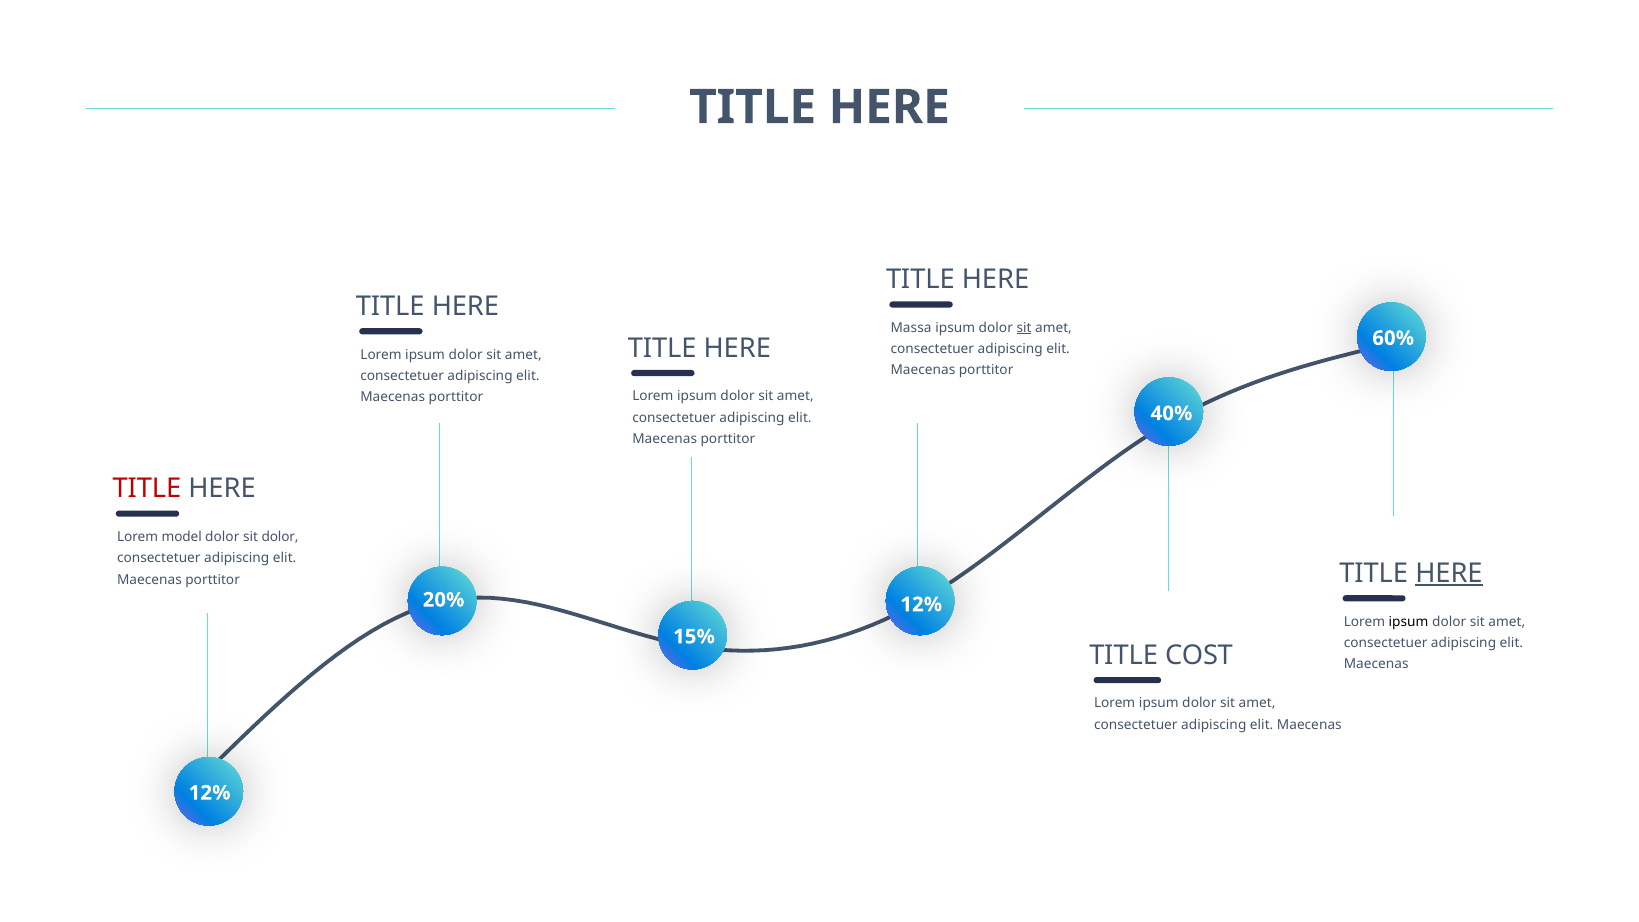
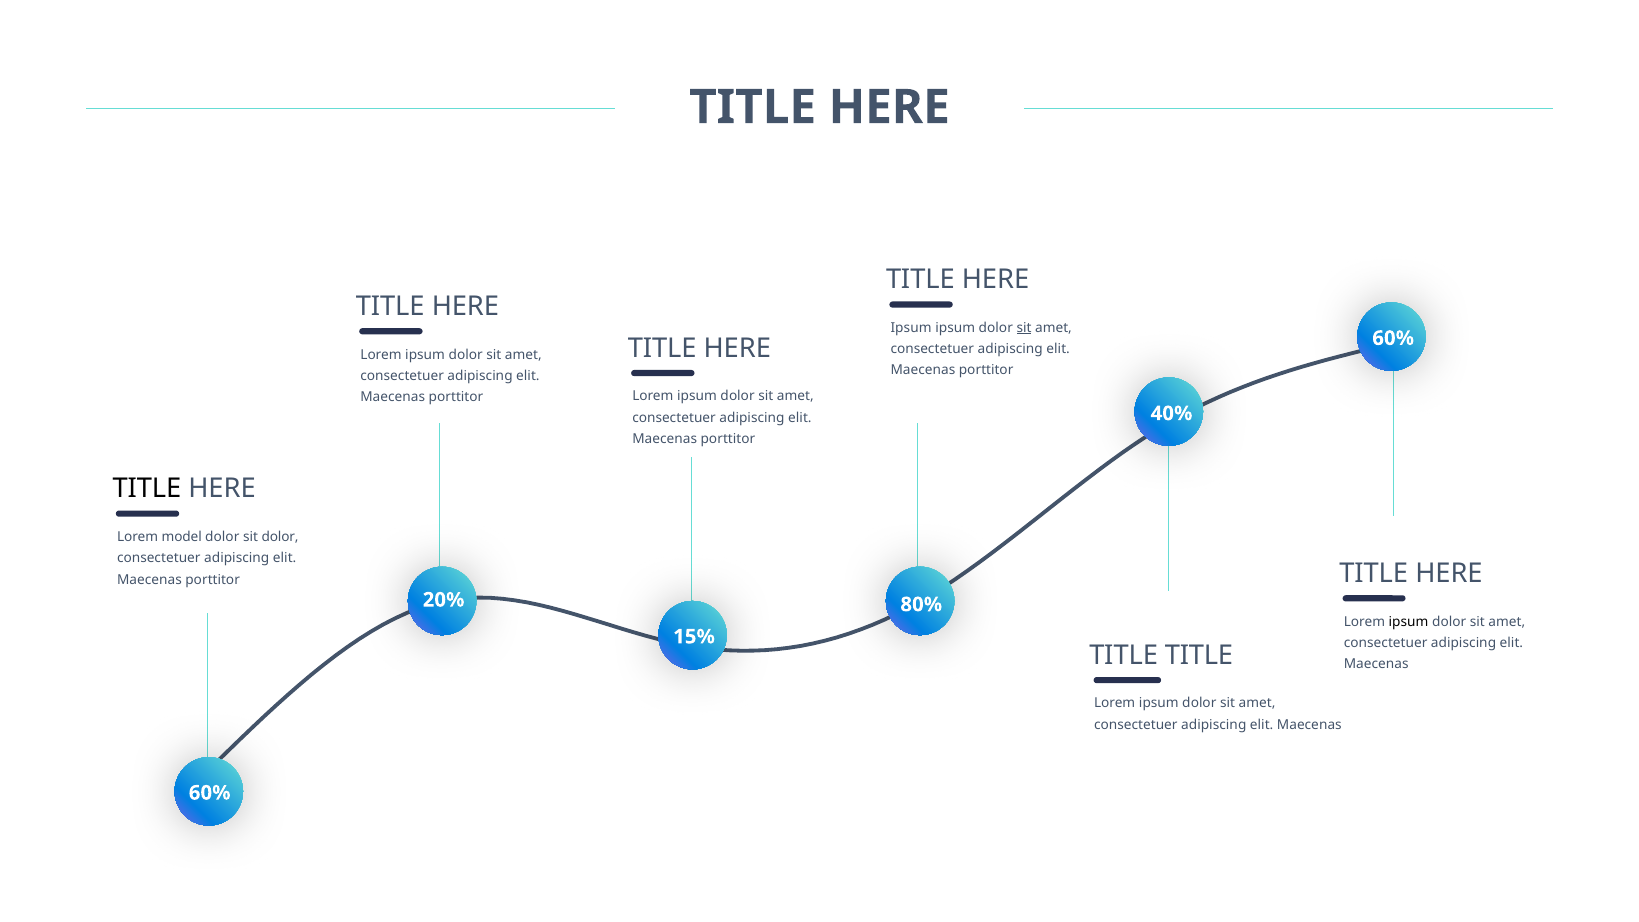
Massa: Massa -> Ipsum (911, 328)
TITLE colour: red -> black (147, 489)
HERE underline: present -> none (1449, 574)
12%: 12% -> 80% (921, 604)
TITLE COST: COST -> TITLE (1199, 655)
12%: 12% -> 60% (210, 793)
